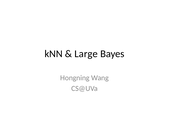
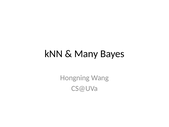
Large: Large -> Many (86, 54)
